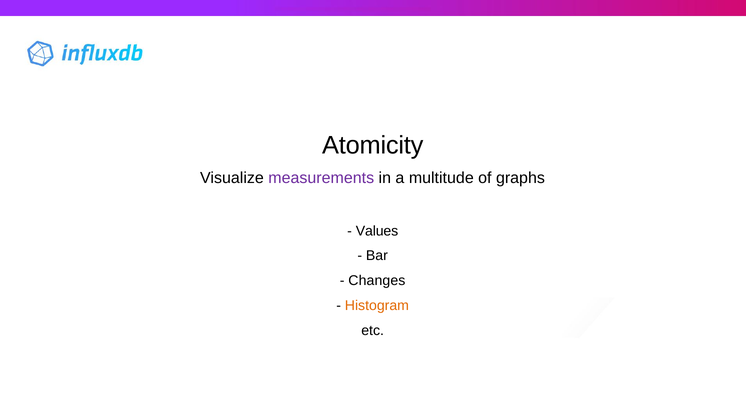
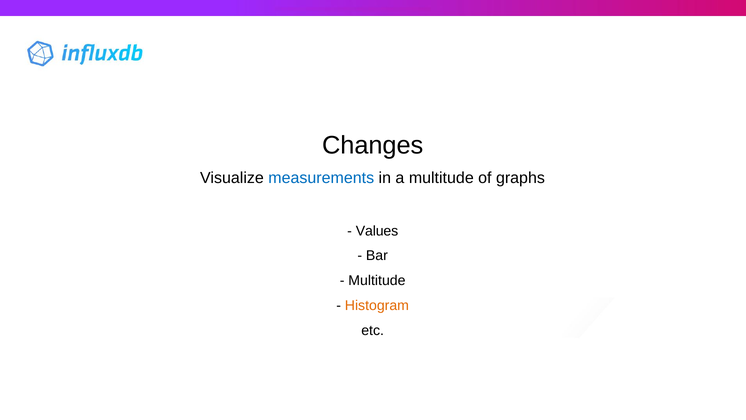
Atomicity: Atomicity -> Changes (373, 145)
measurements colour: purple -> blue (321, 178)
Changes: Changes -> Multitude (377, 281)
